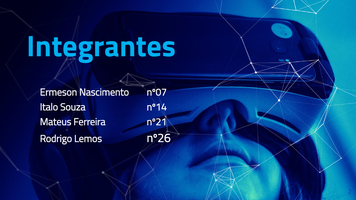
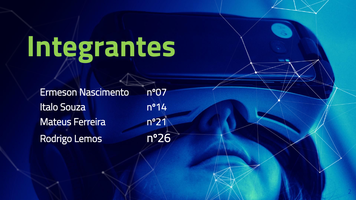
Integrantes colour: light blue -> light green (101, 47)
